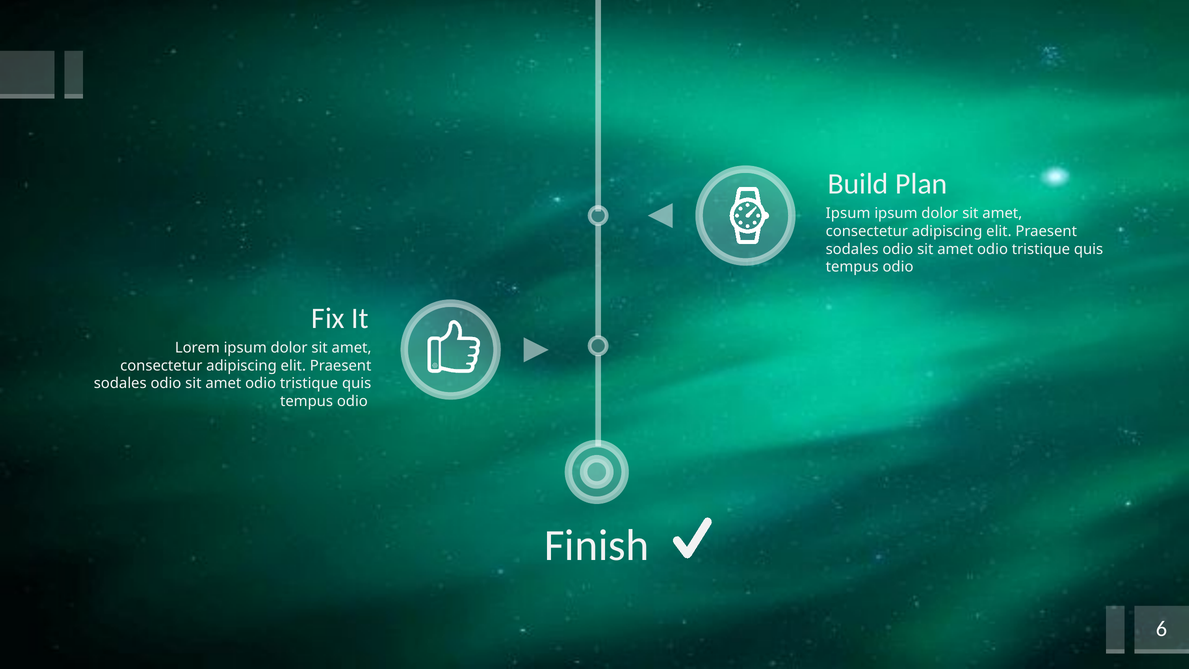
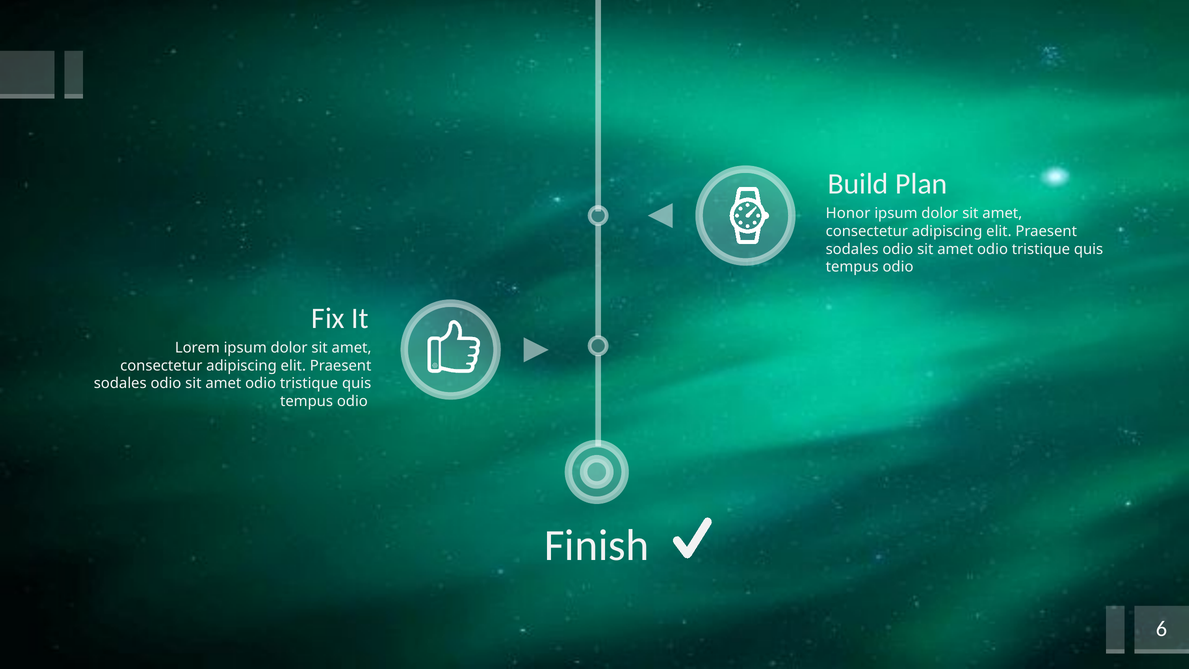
Ipsum: Ipsum -> Honor (848, 213)
